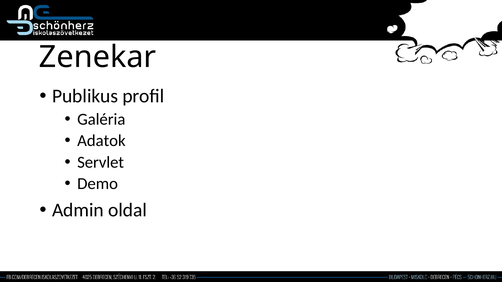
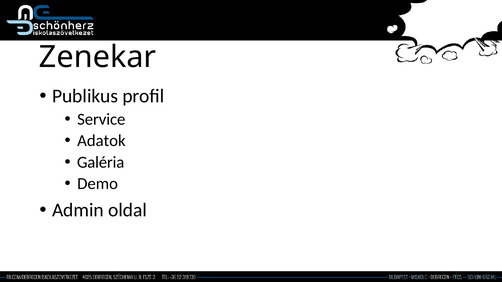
Galéria: Galéria -> Service (101, 119)
Servlet: Servlet -> Galéria (101, 162)
